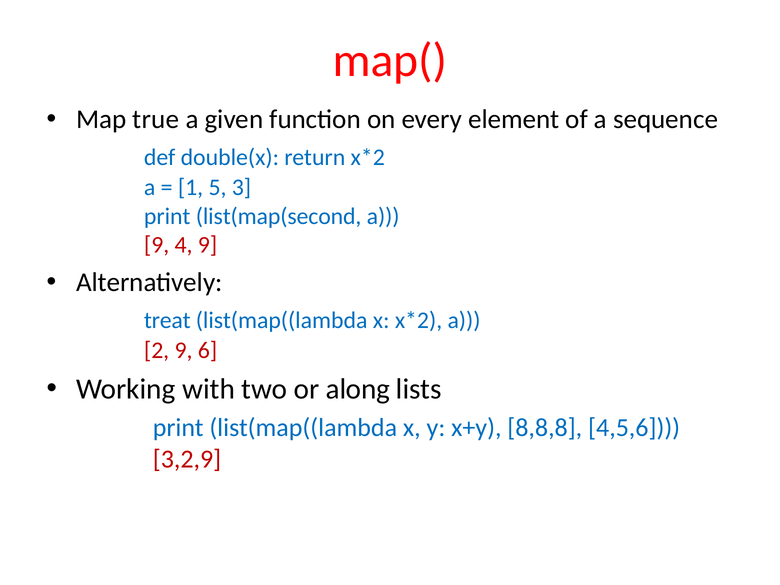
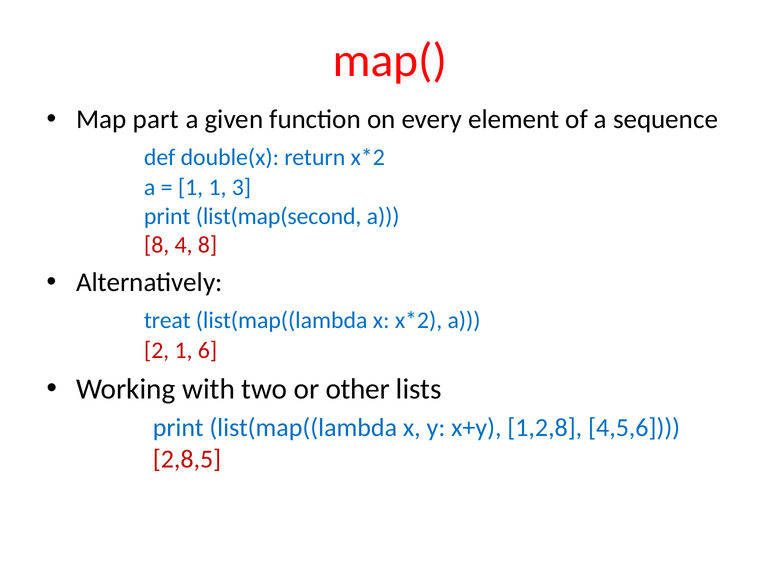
true: true -> part (156, 120)
1 5: 5 -> 1 (218, 188)
9: 9 -> 8 (157, 245)
4 9: 9 -> 8 (208, 245)
2 9: 9 -> 1 (184, 350)
along: along -> other (358, 389)
8,8,8: 8,8,8 -> 1,2,8 (545, 428)
3,2,9: 3,2,9 -> 2,8,5 (187, 459)
